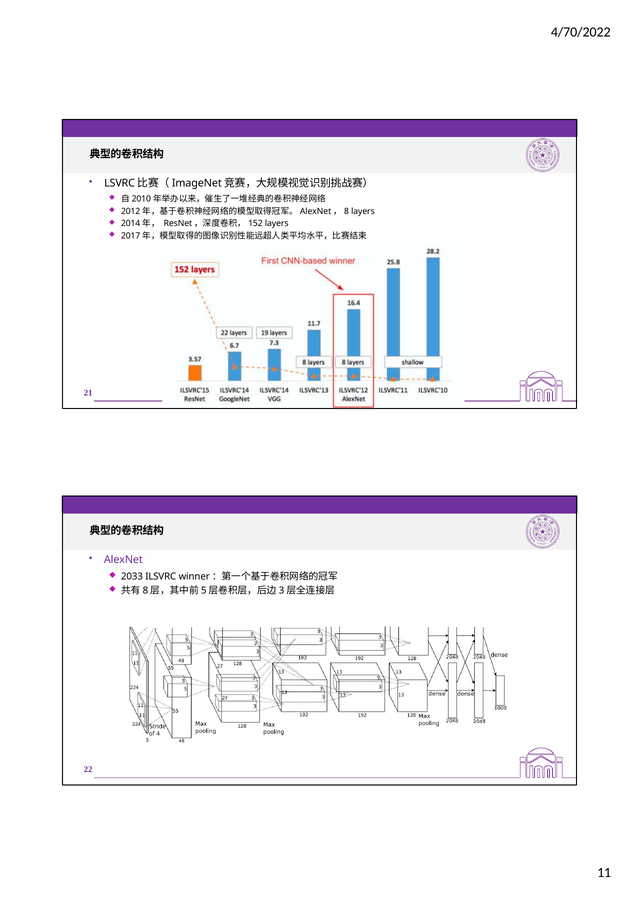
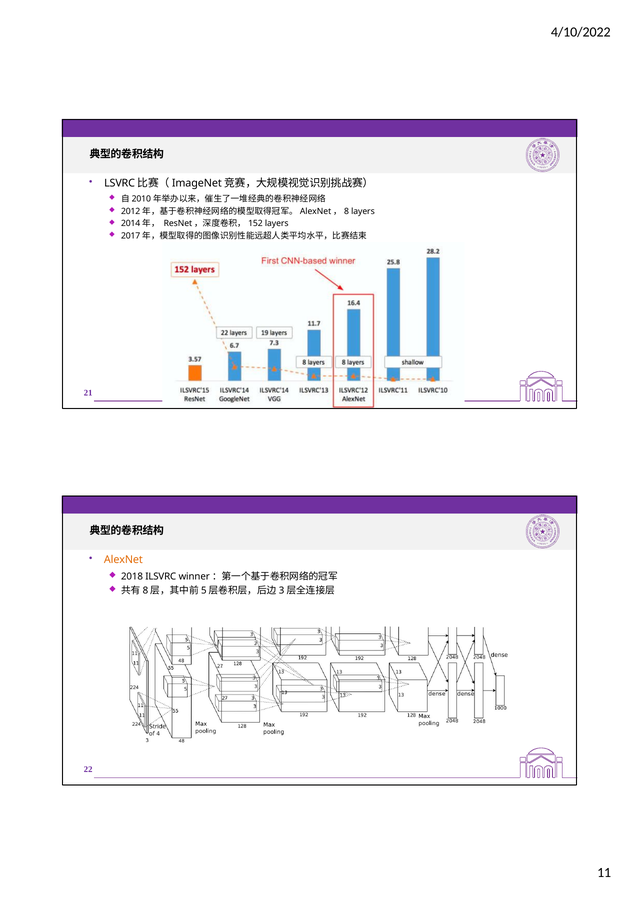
4/70/2022: 4/70/2022 -> 4/10/2022 (581, 32)
AlexNet colour: purple -> orange (123, 559)
2033: 2033 -> 2018 (132, 576)
